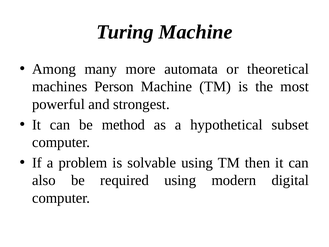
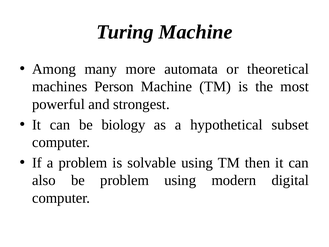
method: method -> biology (123, 125)
be required: required -> problem (125, 180)
